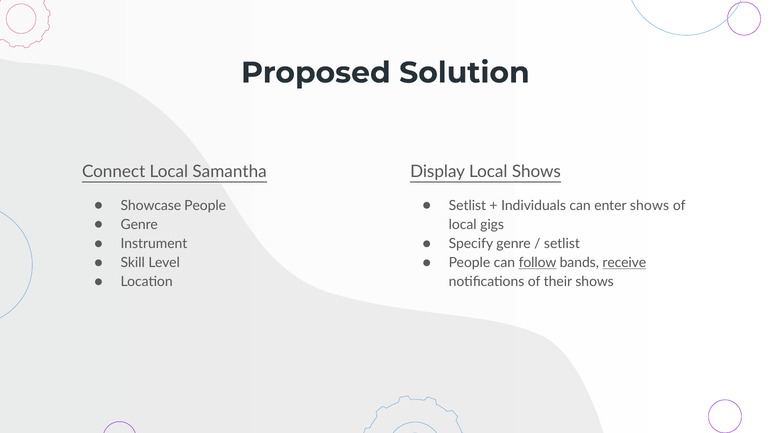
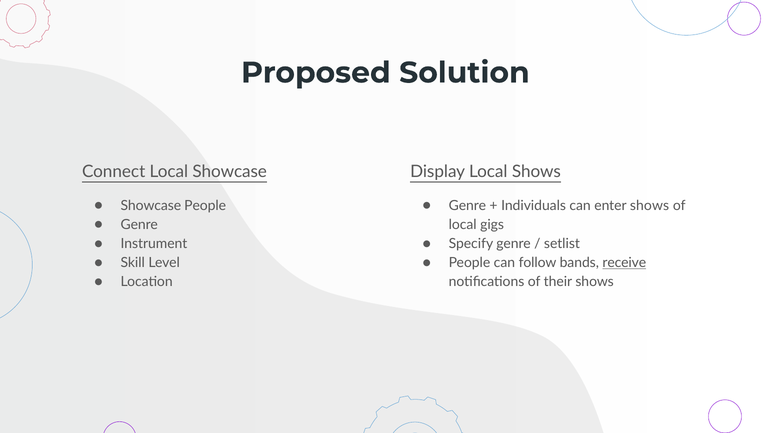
Local Samantha: Samantha -> Showcase (230, 172)
Setlist: Setlist -> Genre (467, 206)
follow underline: present -> none (538, 263)
